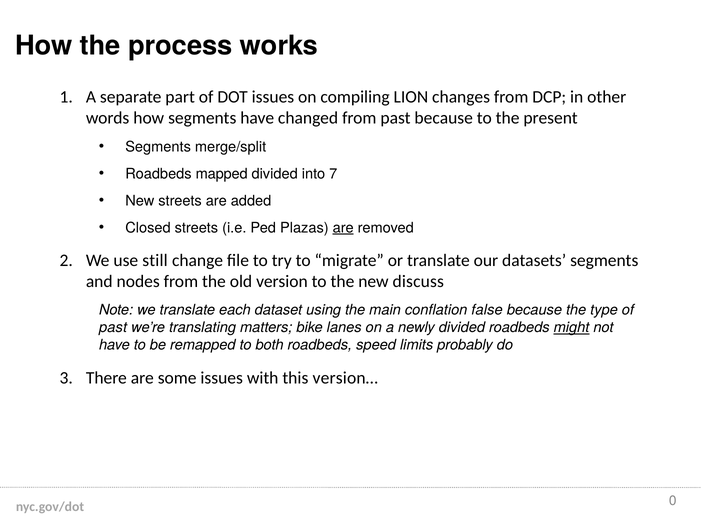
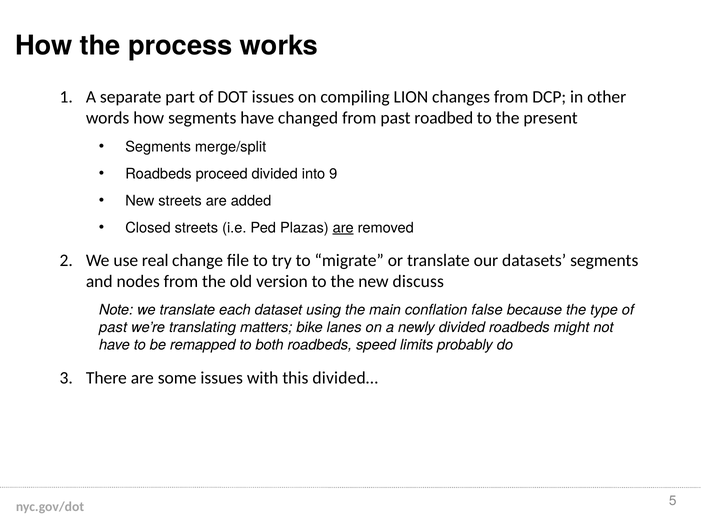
past because: because -> roadbed (444, 118)
mapped: mapped -> proceed (222, 174)
7: 7 -> 9 (333, 174)
still: still -> real (155, 260)
might underline: present -> none (571, 327)
version…: version… -> divided… (345, 378)
0: 0 -> 5 (673, 501)
